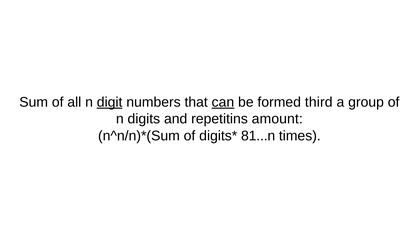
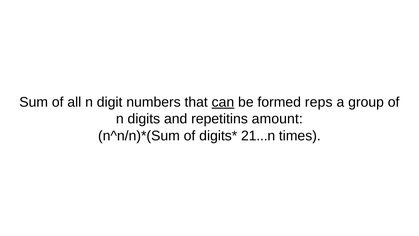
digit underline: present -> none (110, 102)
third: third -> reps (319, 102)
81...n: 81...n -> 21...n (258, 136)
